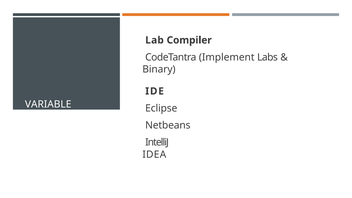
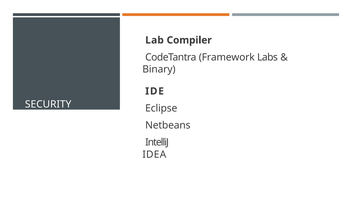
Implement: Implement -> Framework (227, 57)
VARIABLE: VARIABLE -> SECURITY (48, 104)
